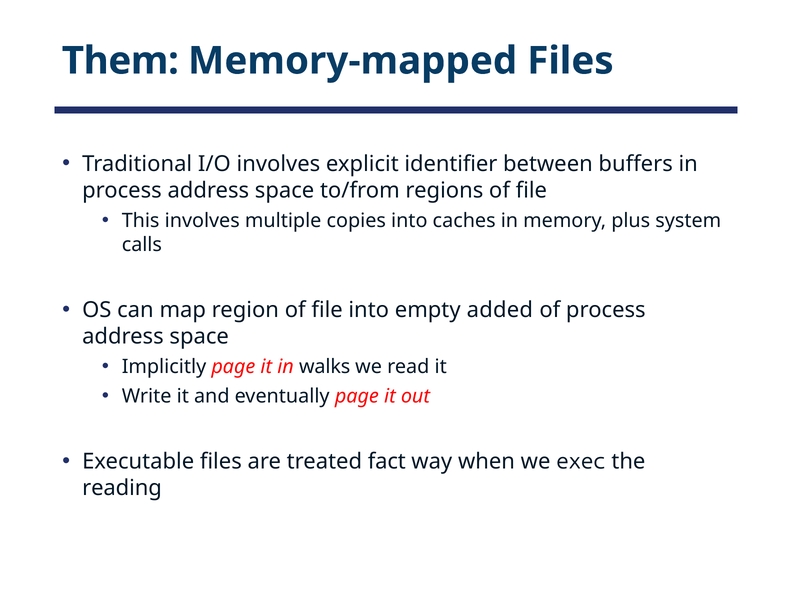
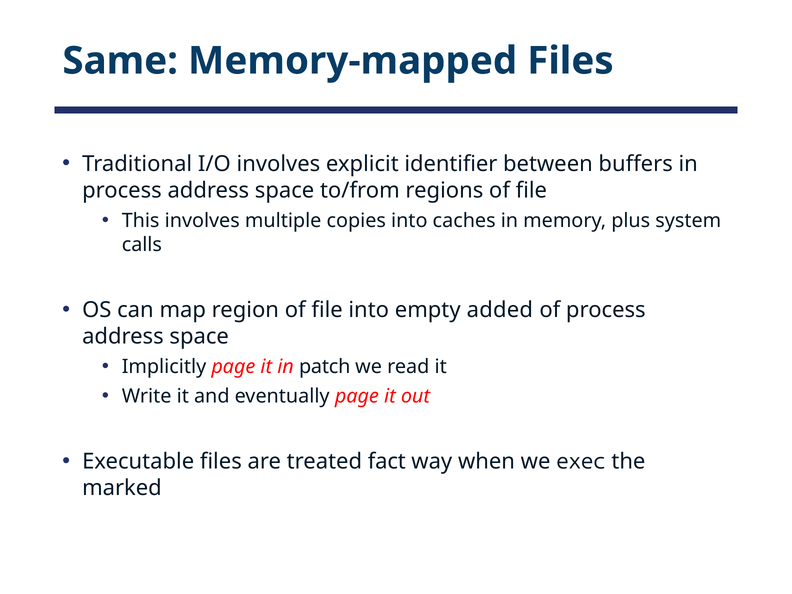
Them: Them -> Same (120, 61)
walks: walks -> patch (325, 367)
reading: reading -> marked (122, 488)
